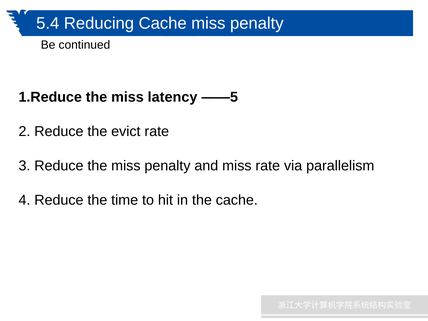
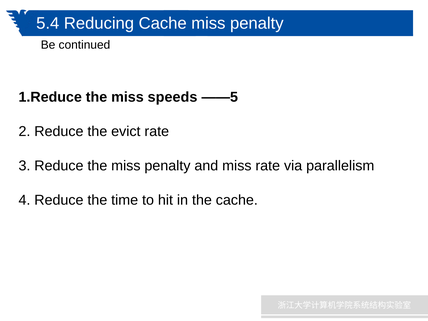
latency: latency -> speeds (173, 97)
